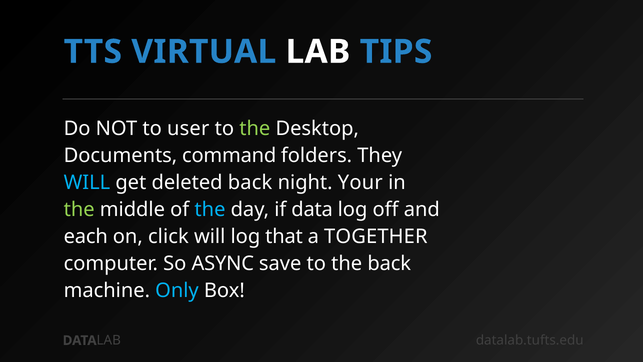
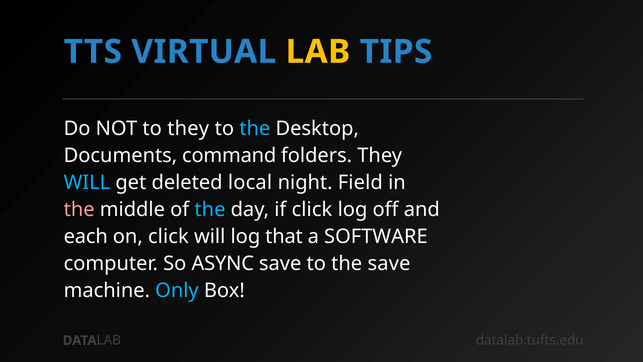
LAB colour: white -> yellow (318, 52)
to user: user -> they (188, 128)
the colour: light green -> light blue (255, 128)
deleted back: back -> local (250, 182)
Your: Your -> Field (360, 182)
the colour: light green -> pink (79, 209)
if data: data -> click (312, 209)
TOGETHER: TOGETHER -> SOFTWARE (376, 236)
the back: back -> save (389, 263)
